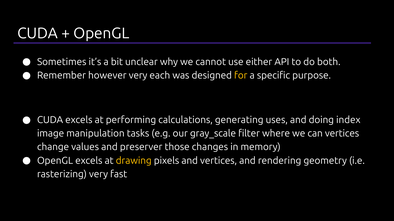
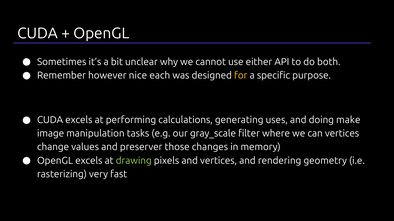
however very: very -> nice (138, 76)
index: index -> make (348, 120)
drawing colour: yellow -> light green (134, 161)
